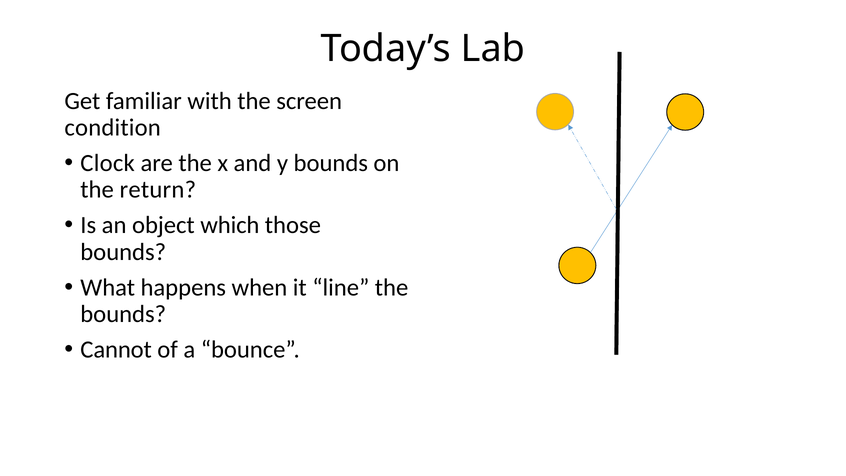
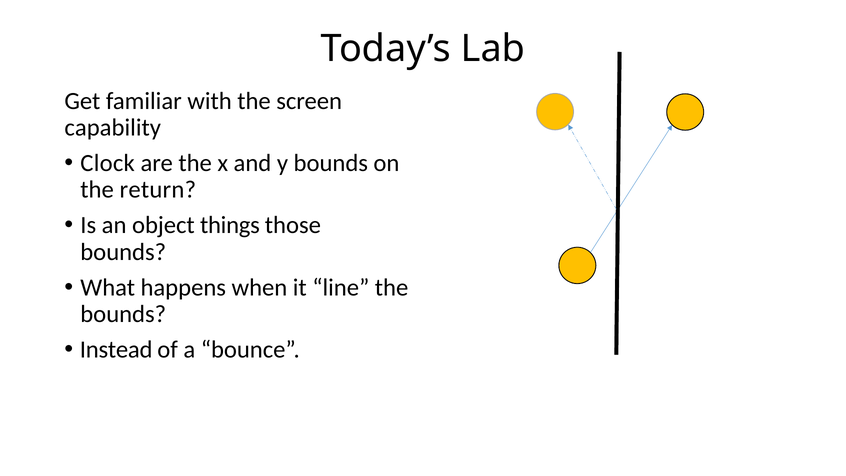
condition: condition -> capability (113, 128)
which: which -> things (230, 225)
Cannot: Cannot -> Instead (116, 349)
